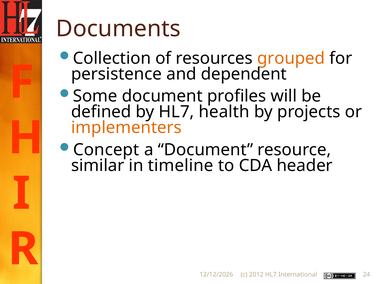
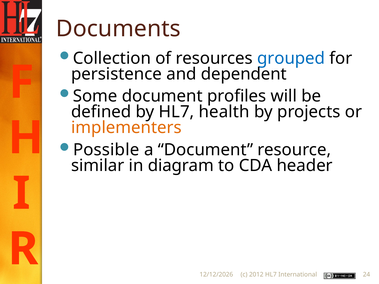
grouped colour: orange -> blue (291, 58)
Concept: Concept -> Possible (106, 150)
timeline: timeline -> diagram (181, 166)
